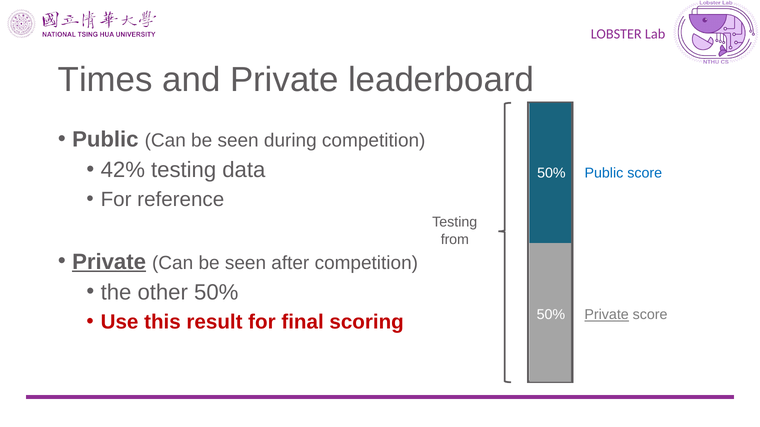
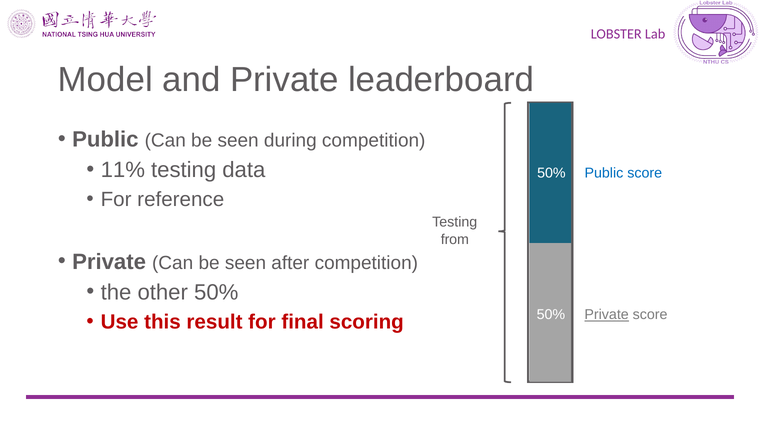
Times: Times -> Model (105, 80)
42%: 42% -> 11% (123, 170)
Private underline: present -> none (109, 262)
